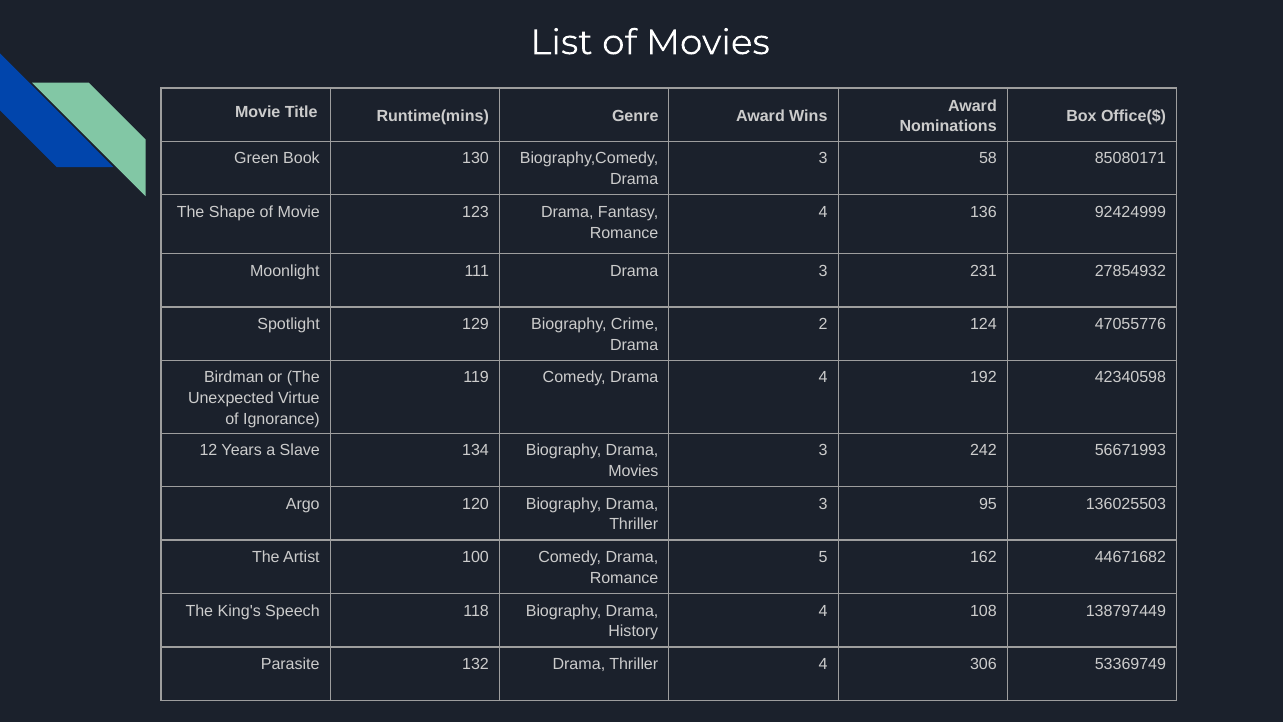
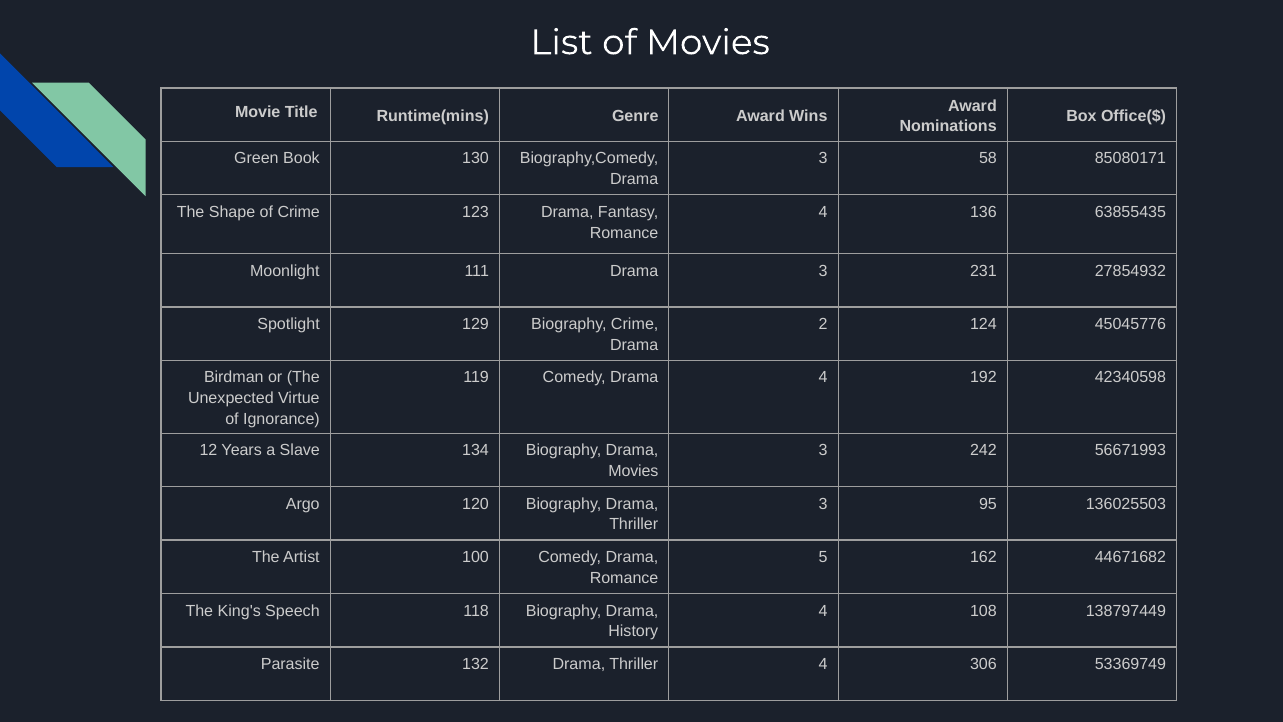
of Movie: Movie -> Crime (299, 212)
92424999: 92424999 -> 63855435 (1130, 212)
47055776: 47055776 -> 45045776 (1130, 324)
